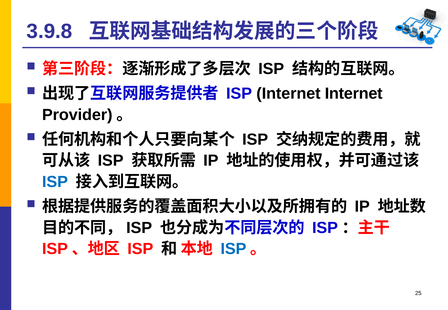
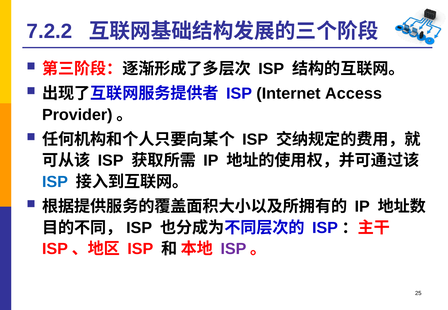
3.9.8: 3.9.8 -> 7.2.2 (50, 31)
Internet Internet: Internet -> Access (354, 94)
ISP colour: blue -> purple (233, 249)
